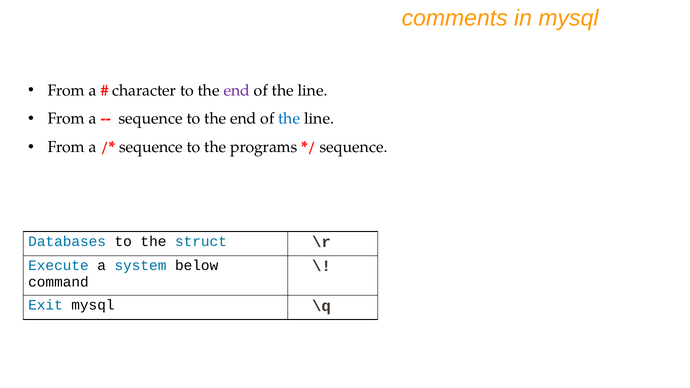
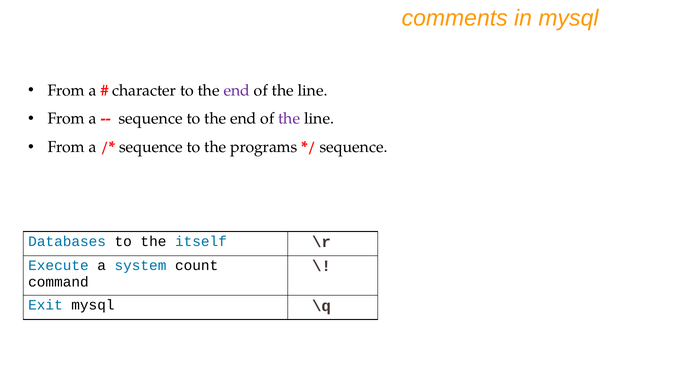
the colour: blue -> purple (289, 119)
struct: struct -> itself (201, 241)
below: below -> count (197, 266)
